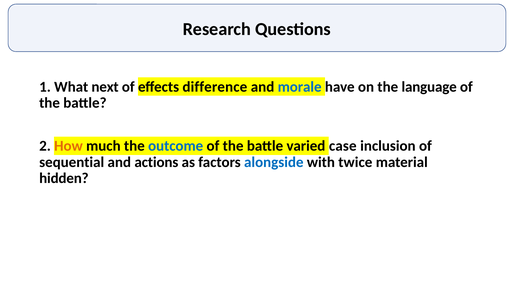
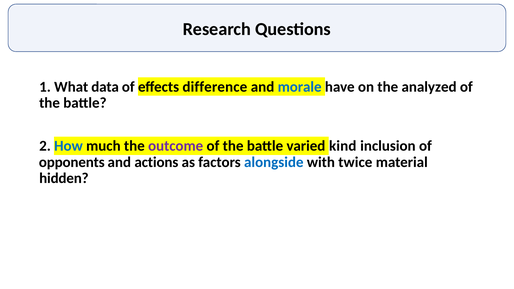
next: next -> data (105, 87)
language: language -> analyzed (429, 87)
How colour: orange -> blue (68, 146)
outcome colour: blue -> purple (176, 146)
case: case -> kind (343, 146)
sequential: sequential -> opponents (72, 162)
